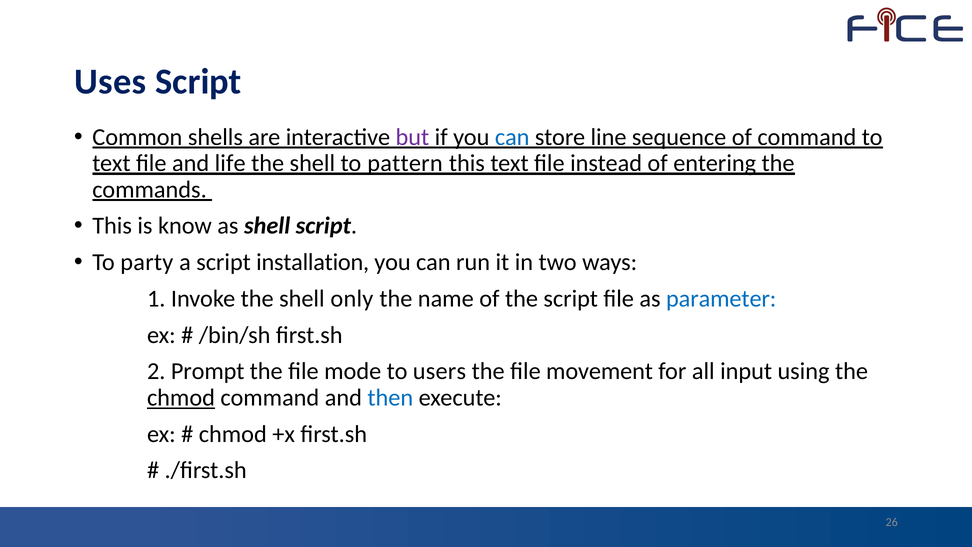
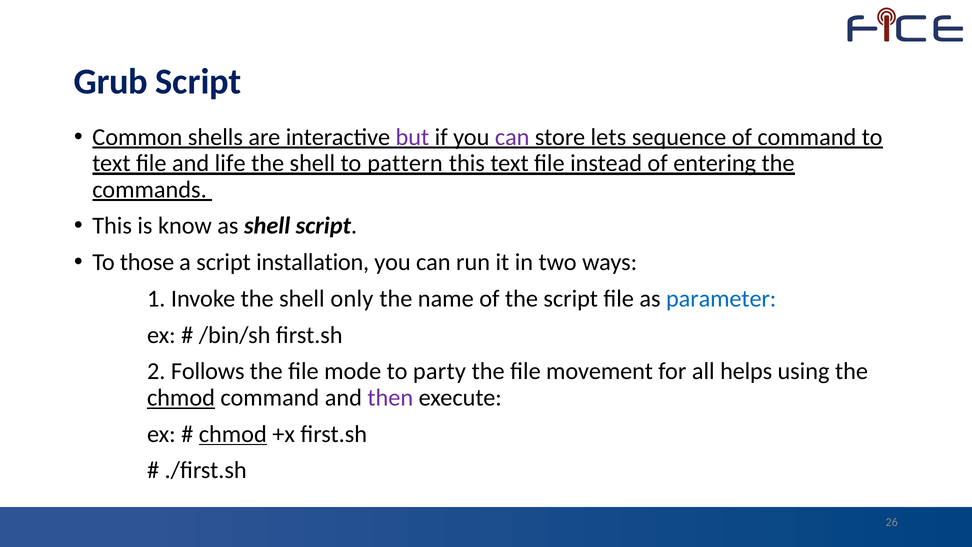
Uses: Uses -> Grub (111, 82)
can colour: blue -> purple (512, 137)
line: line -> lets (608, 137)
party: party -> those (147, 262)
Prompt: Prompt -> Follows (208, 371)
users: users -> party (439, 371)
input: input -> helps (746, 371)
then colour: blue -> purple (390, 397)
chmod underline: none -> present (233, 434)
